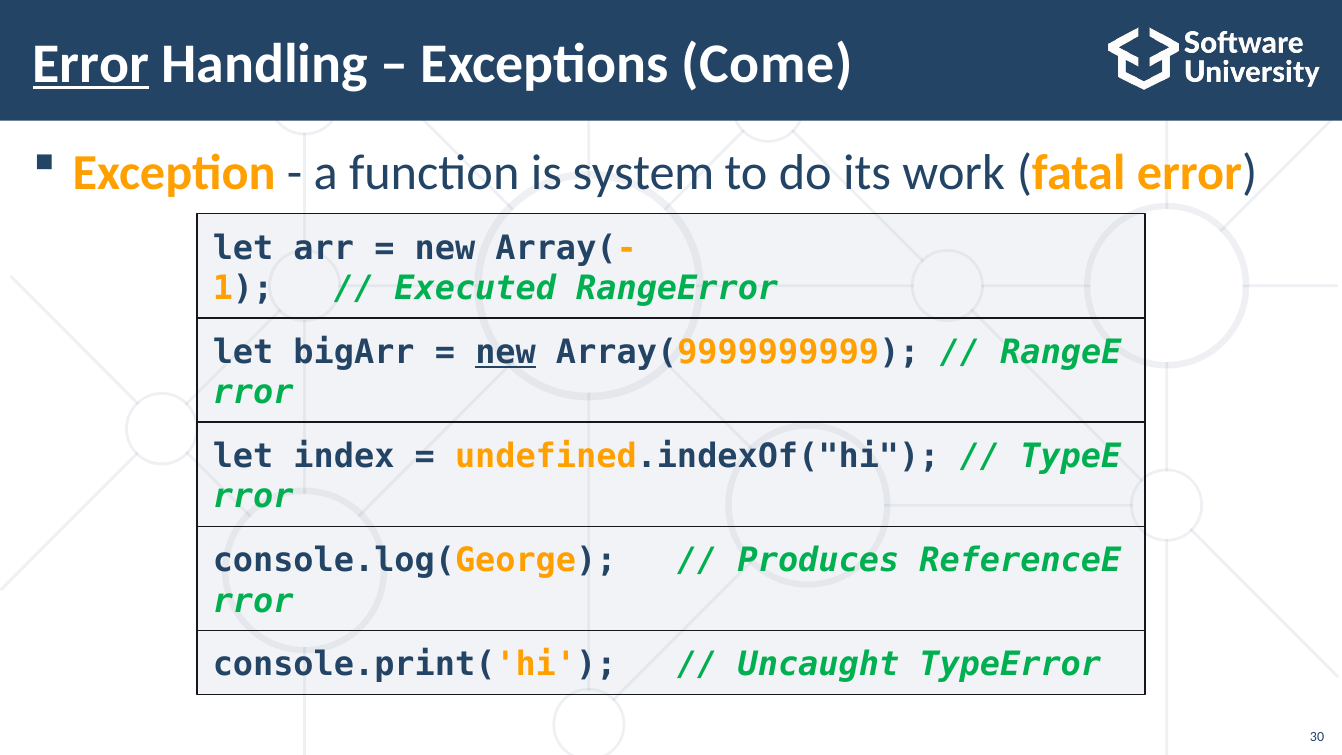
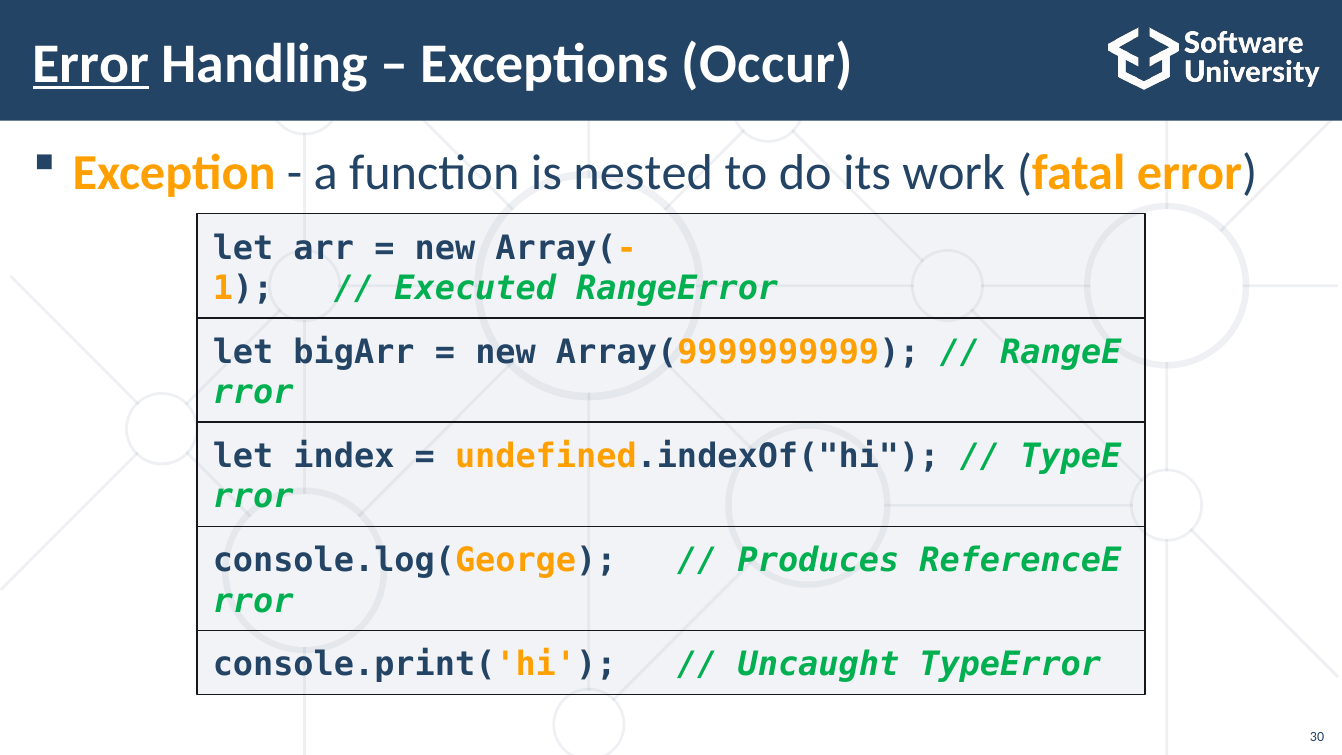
Come: Come -> Occur (767, 64)
system: system -> nested (643, 172)
new underline: present -> none (506, 352)
